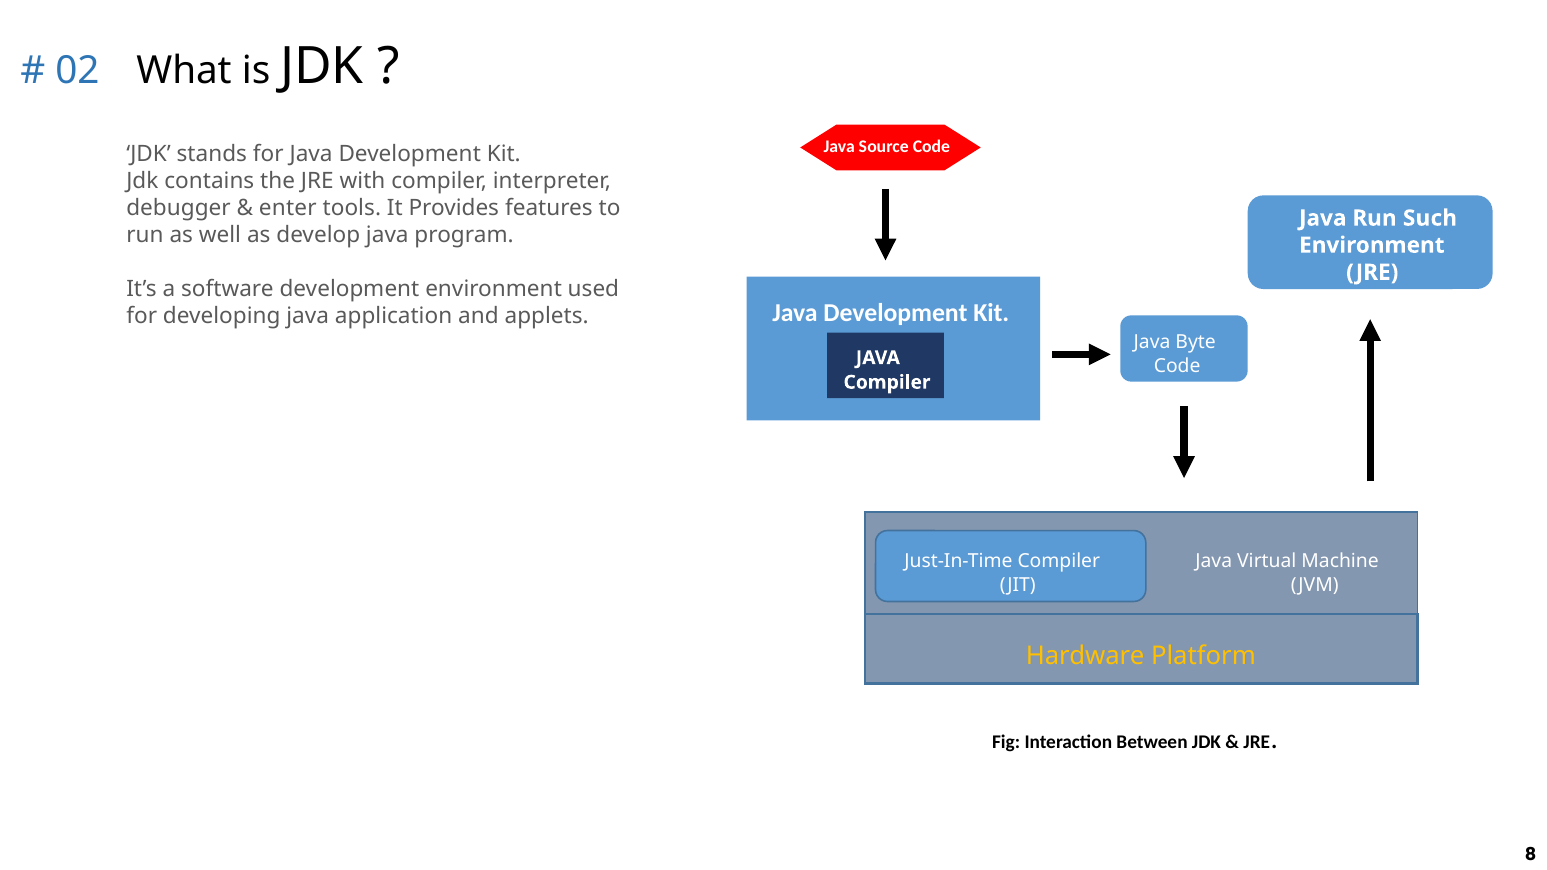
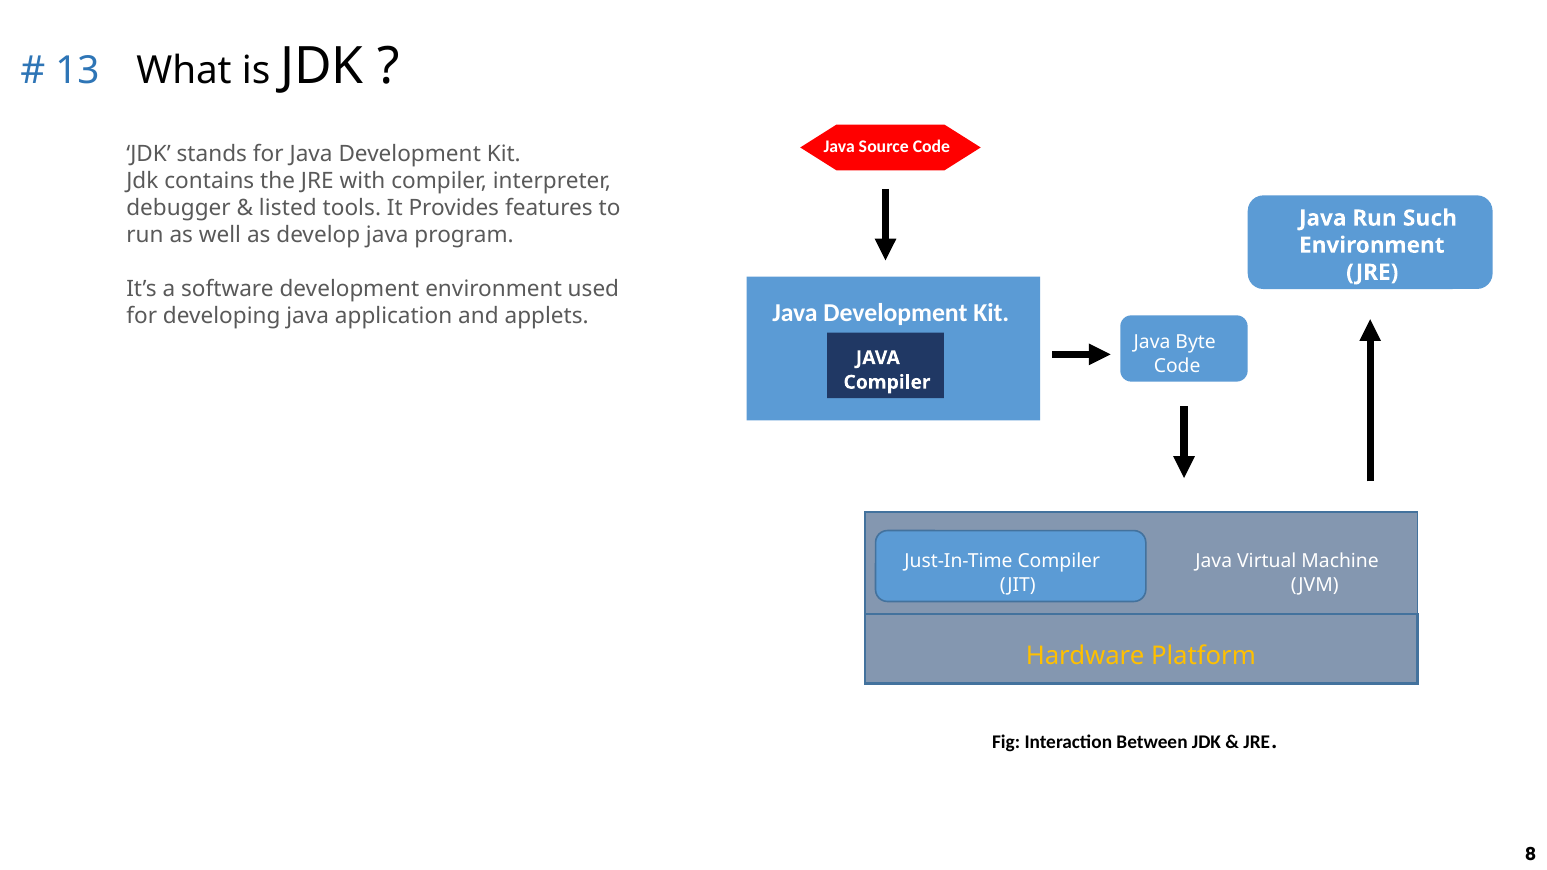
02: 02 -> 13 (77, 71)
enter: enter -> listed (288, 208)
